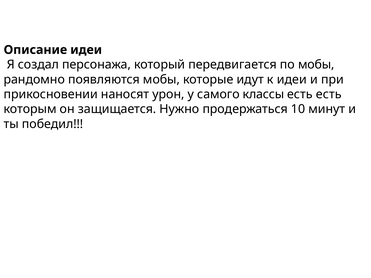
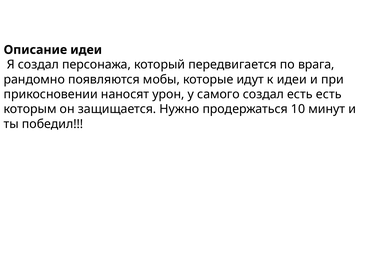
по мобы: мобы -> врага (316, 65)
самого классы: классы -> создал (263, 94)
